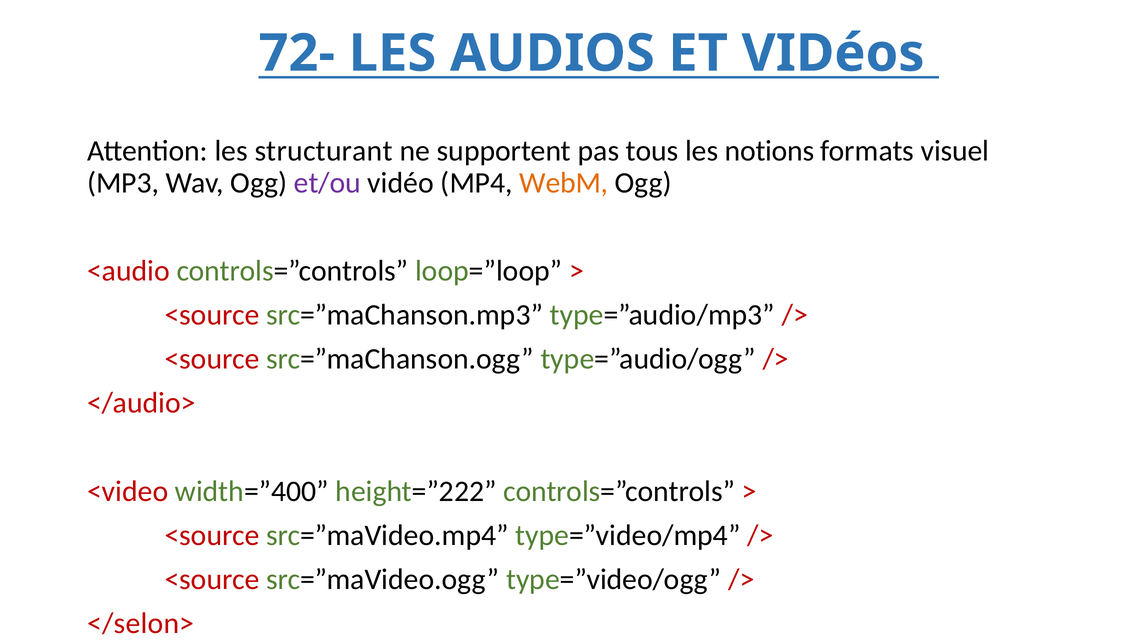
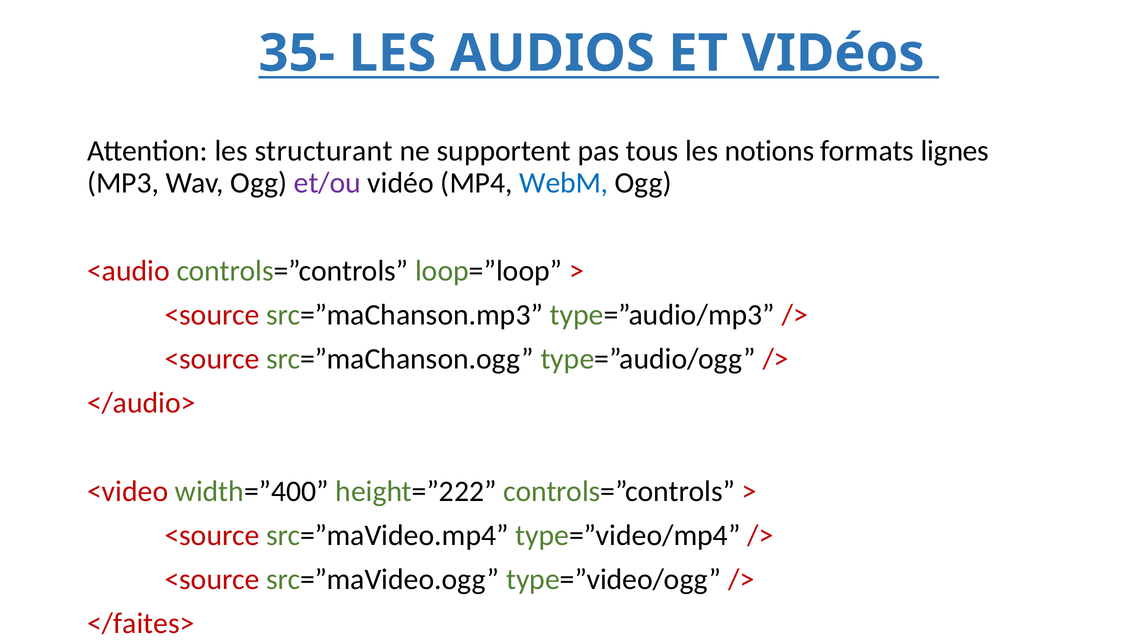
72-: 72- -> 35- (297, 53)
visuel: visuel -> lignes (955, 151)
WebM colour: orange -> blue (564, 183)
</selon>: </selon> -> </faites> (141, 623)
